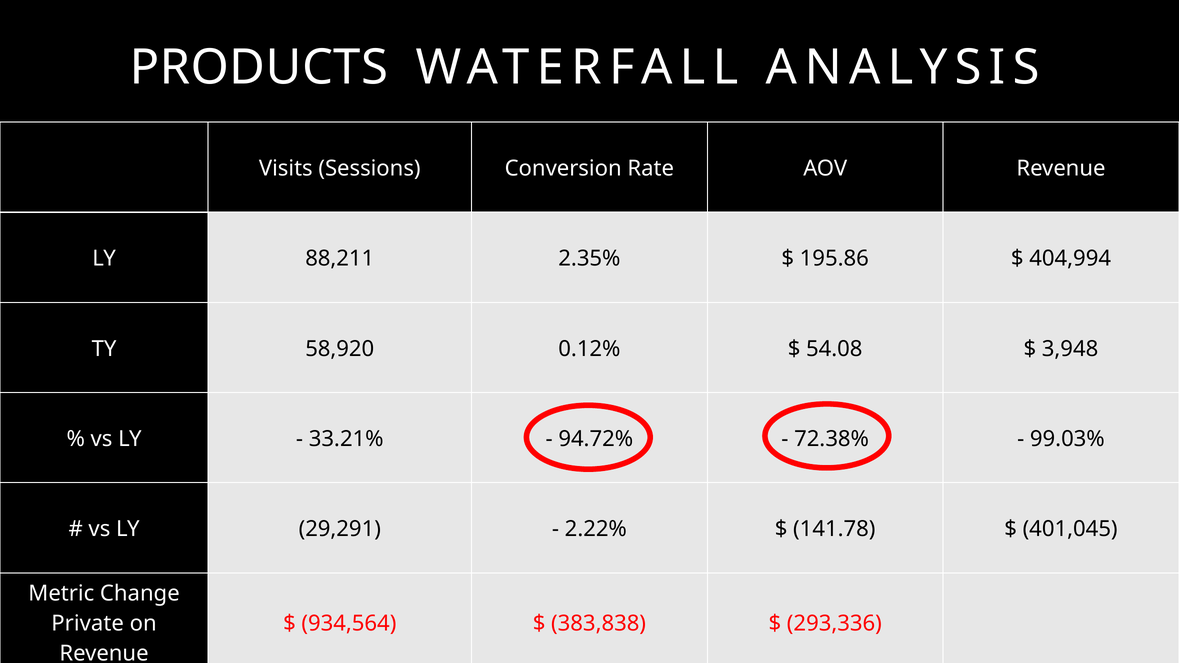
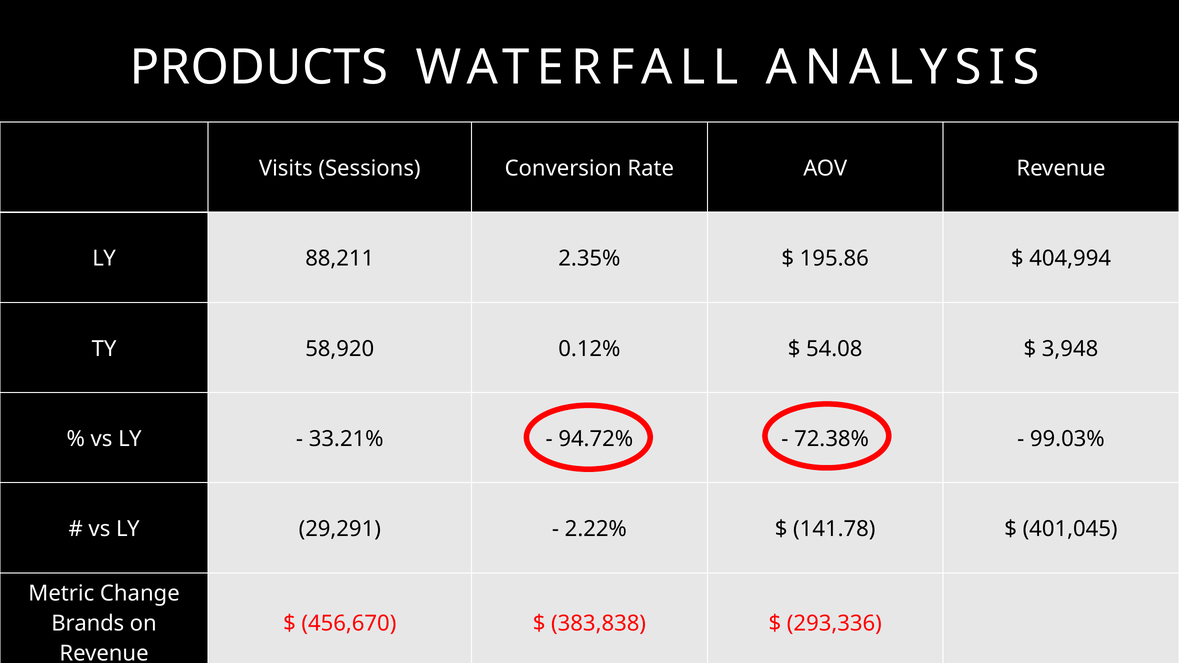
Private: Private -> Brands (88, 624)
934,564: 934,564 -> 456,670 (349, 624)
